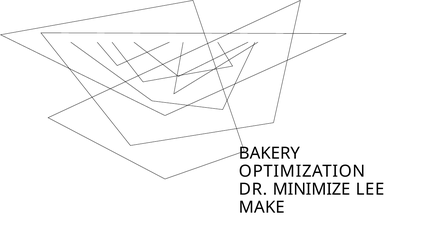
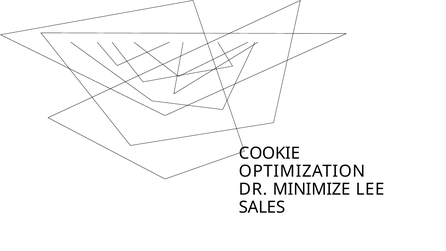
BAKERY: BAKERY -> COOKIE (270, 153)
MAKE: MAKE -> SALES (262, 207)
